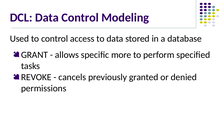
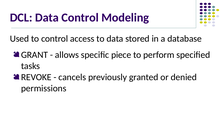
more: more -> piece (121, 55)
